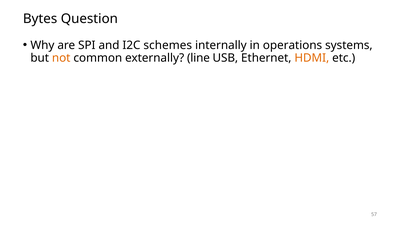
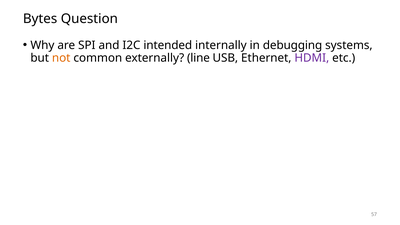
schemes: schemes -> intended (168, 45)
operations: operations -> debugging (293, 45)
HDMI colour: orange -> purple (312, 58)
